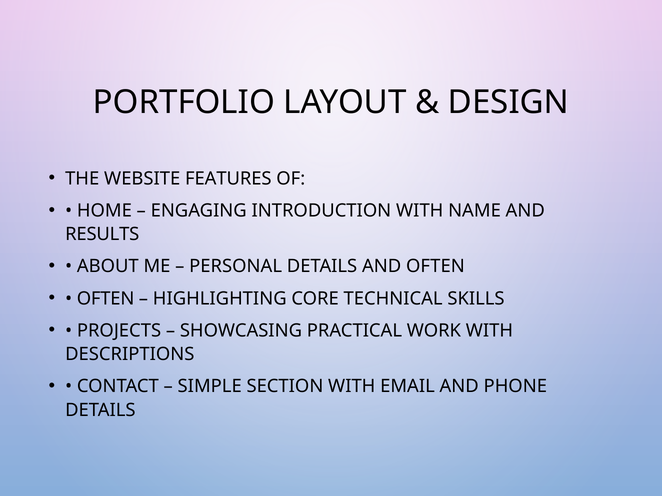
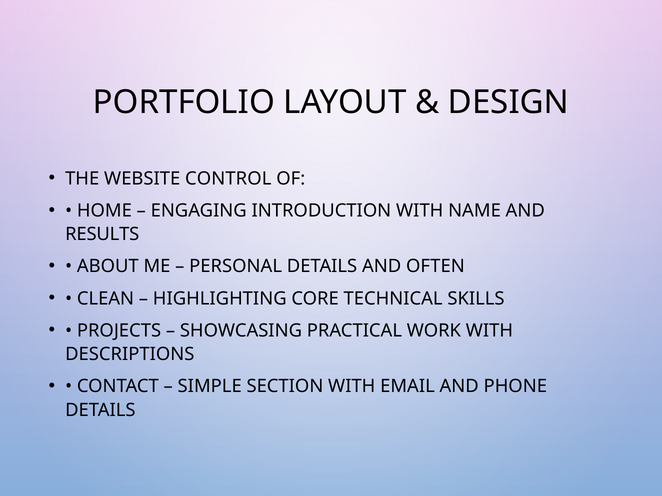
FEATURES: FEATURES -> CONTROL (228, 179)
OFTEN: OFTEN -> CLEAN (106, 299)
